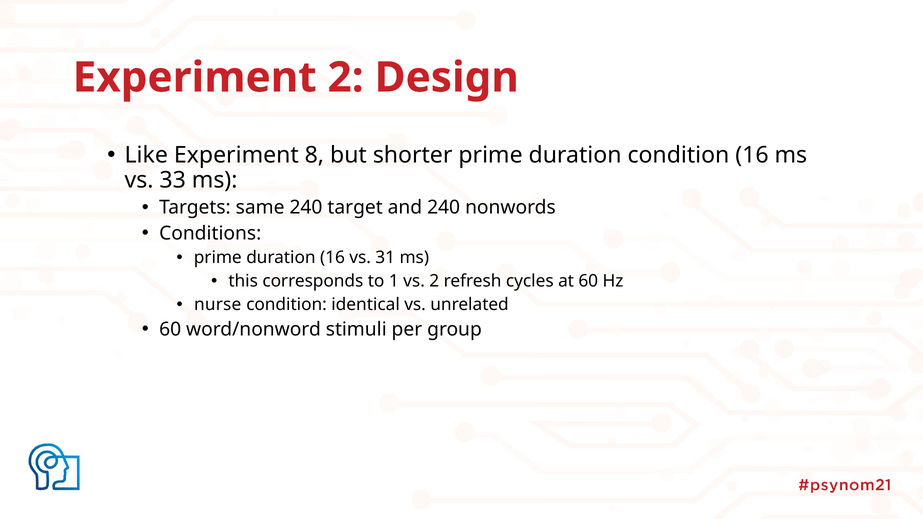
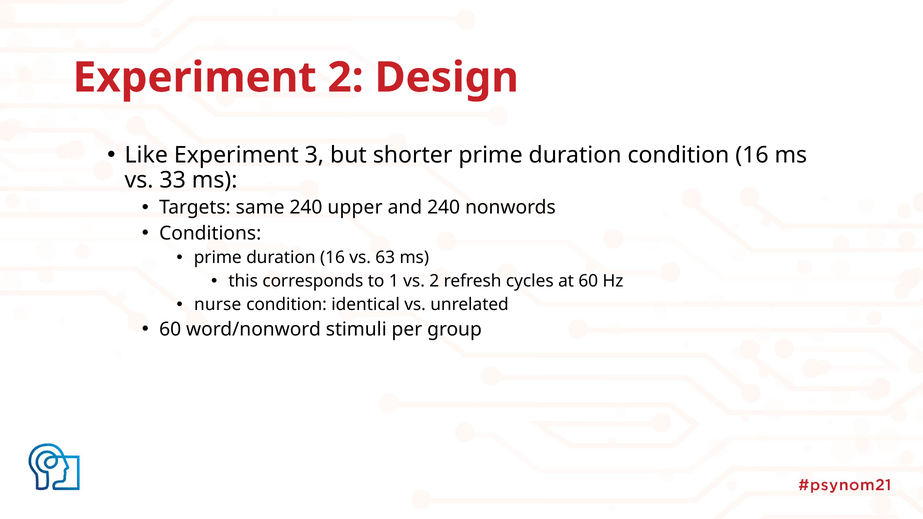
8: 8 -> 3 (314, 155)
target: target -> upper (355, 208)
31: 31 -> 63 (385, 258)
